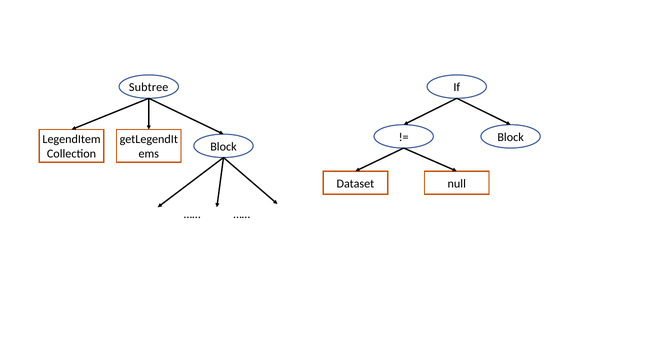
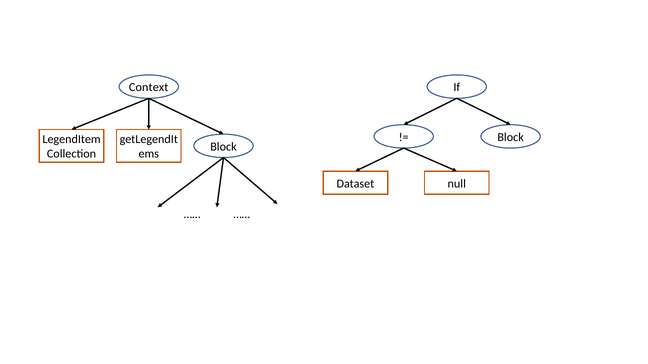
Subtree: Subtree -> Context (149, 88)
